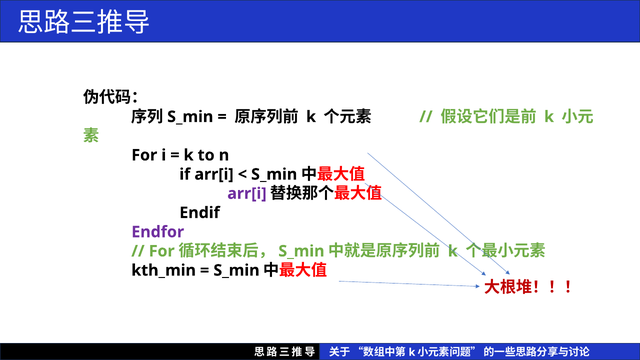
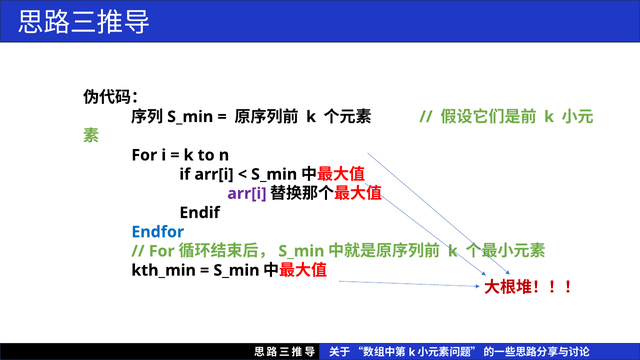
Endfor colour: purple -> blue (158, 232)
